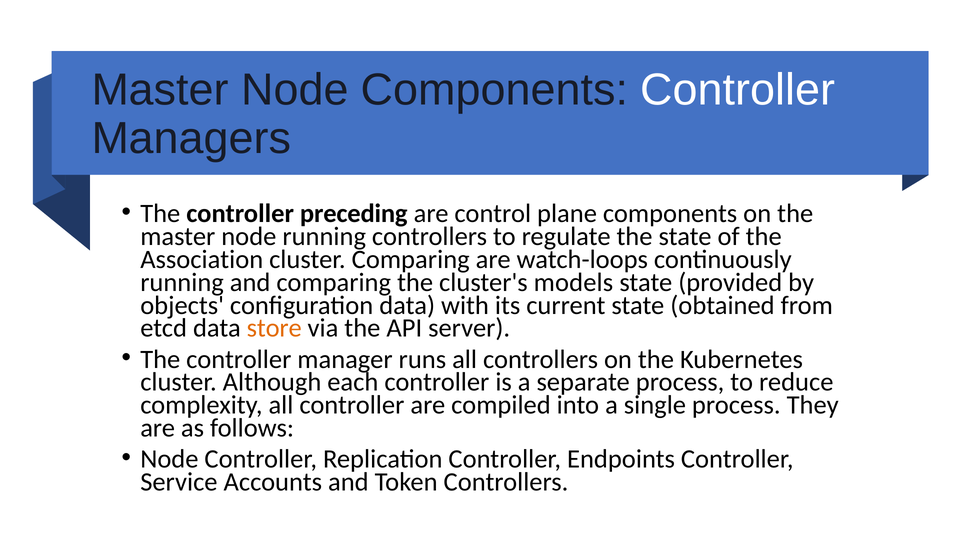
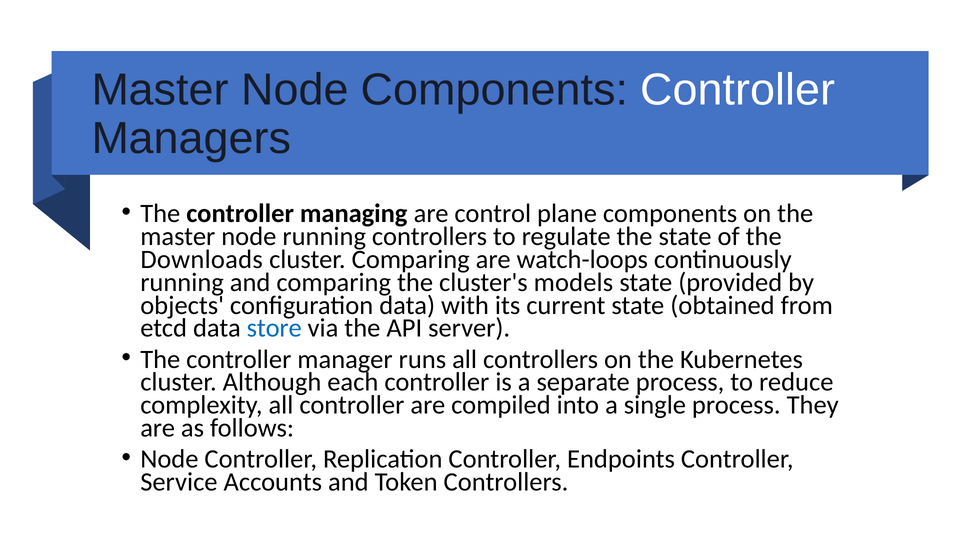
preceding: preceding -> managing (354, 214)
Association: Association -> Downloads (202, 260)
store colour: orange -> blue (274, 328)
